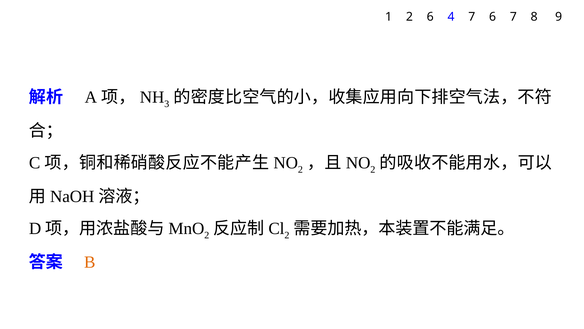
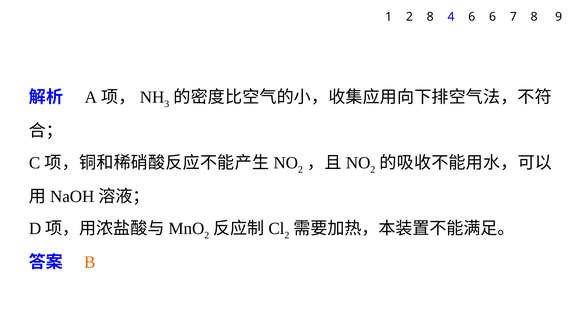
2 6: 6 -> 8 (430, 17)
4 7: 7 -> 6 (472, 17)
